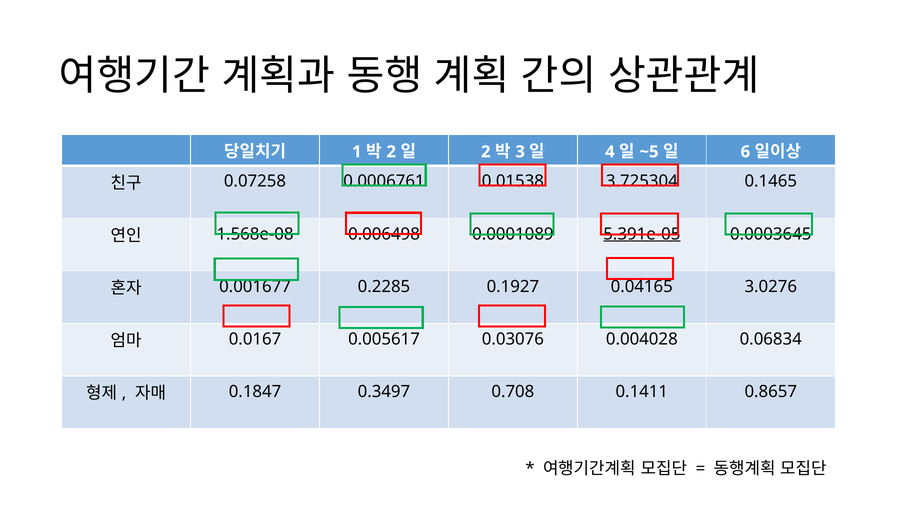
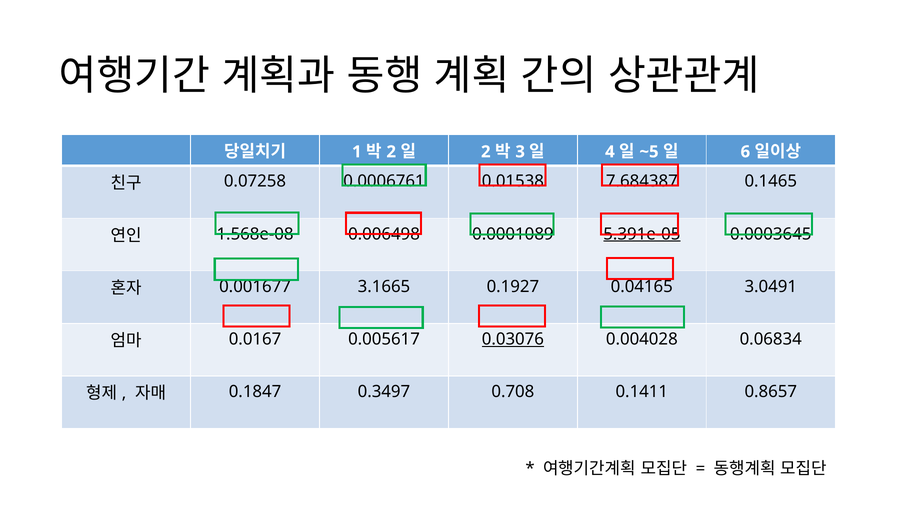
3.725304: 3.725304 -> 7.684387 (642, 181)
0.2285: 0.2285 -> 3.1665 (384, 286)
3.0276: 3.0276 -> 3.0491 (771, 286)
0.03076 underline: none -> present (513, 339)
